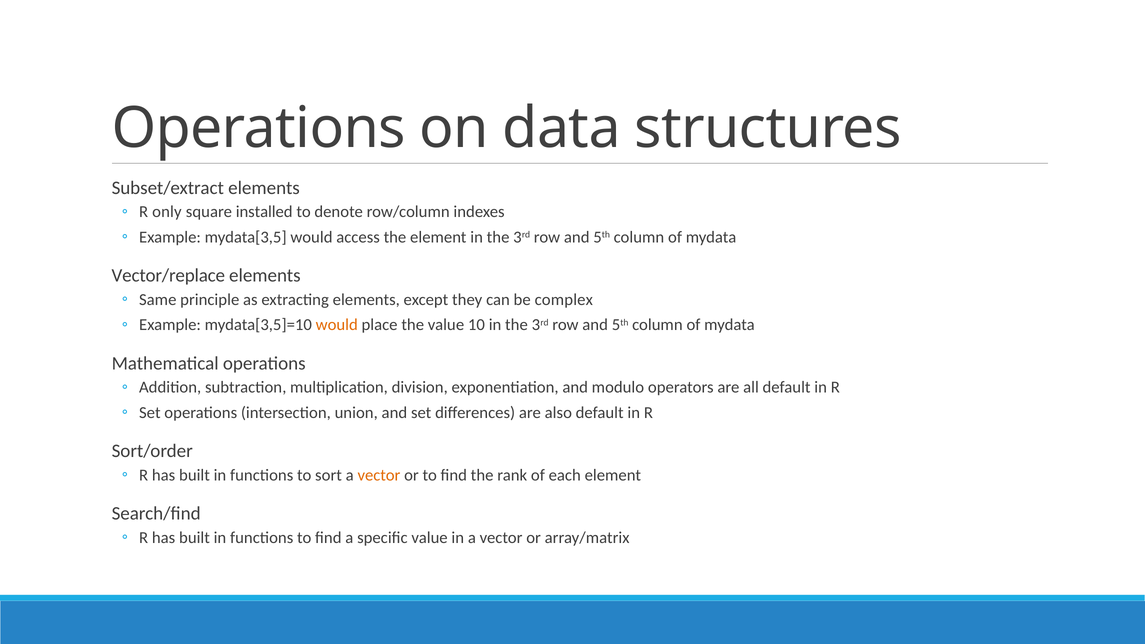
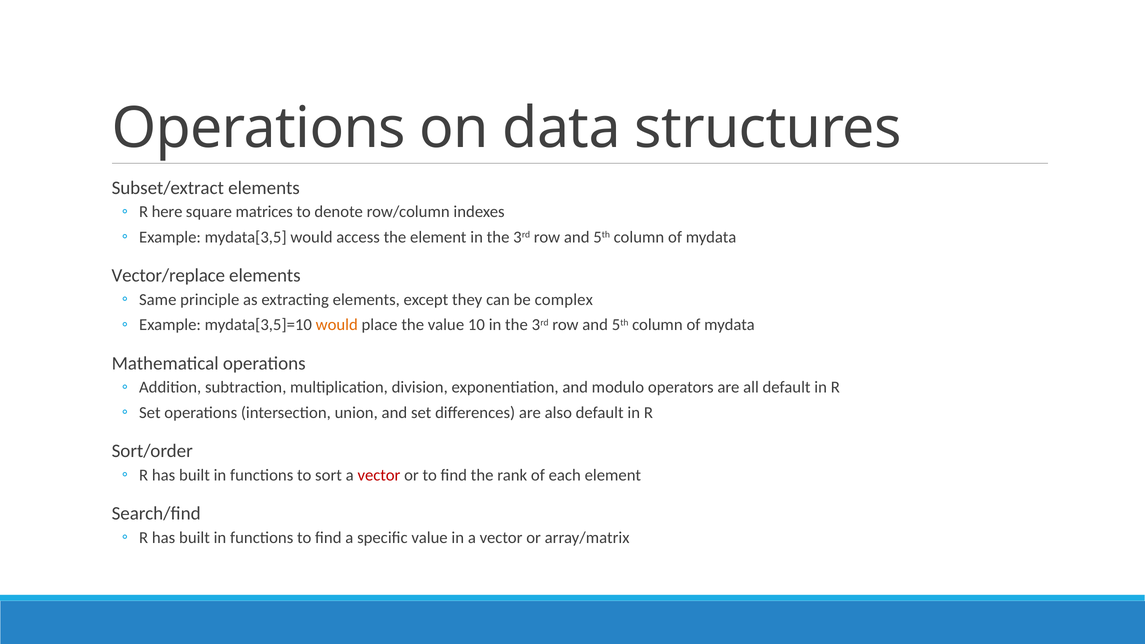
only: only -> here (167, 212)
installed: installed -> matrices (264, 212)
vector colour: orange -> red (379, 475)
